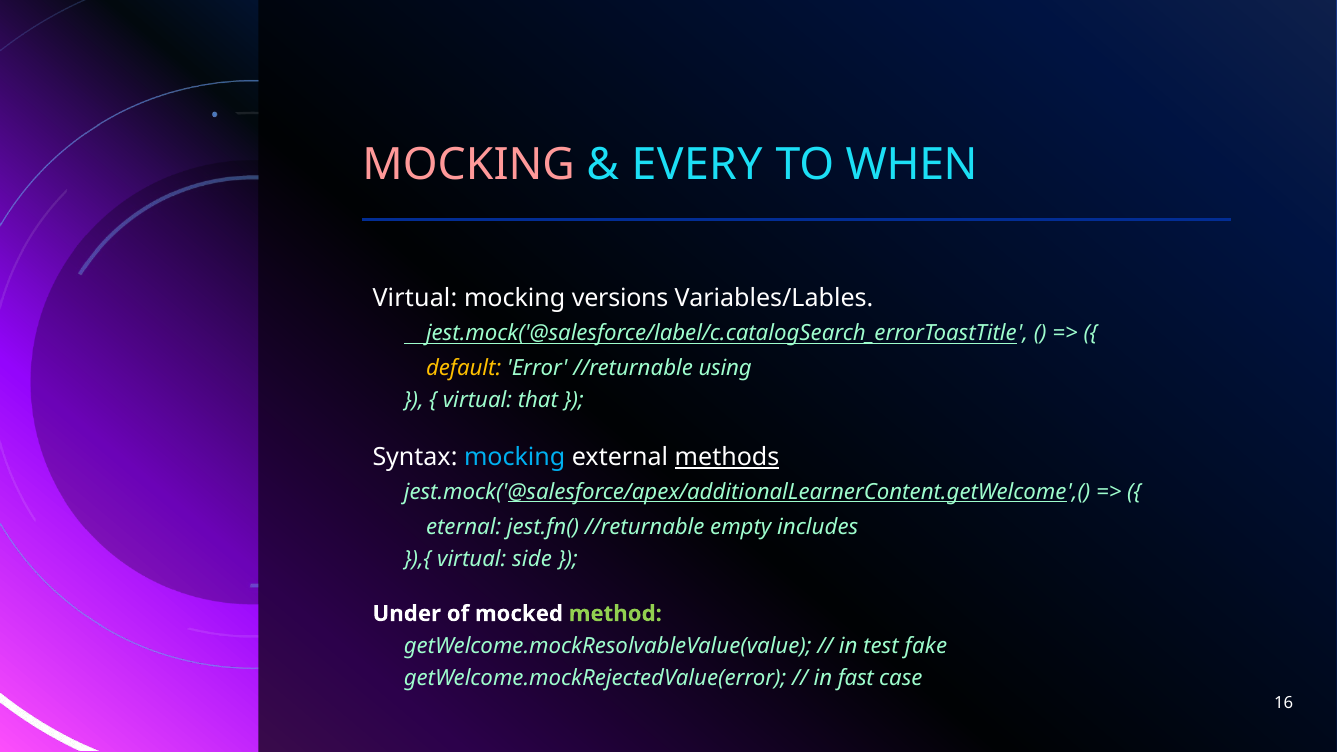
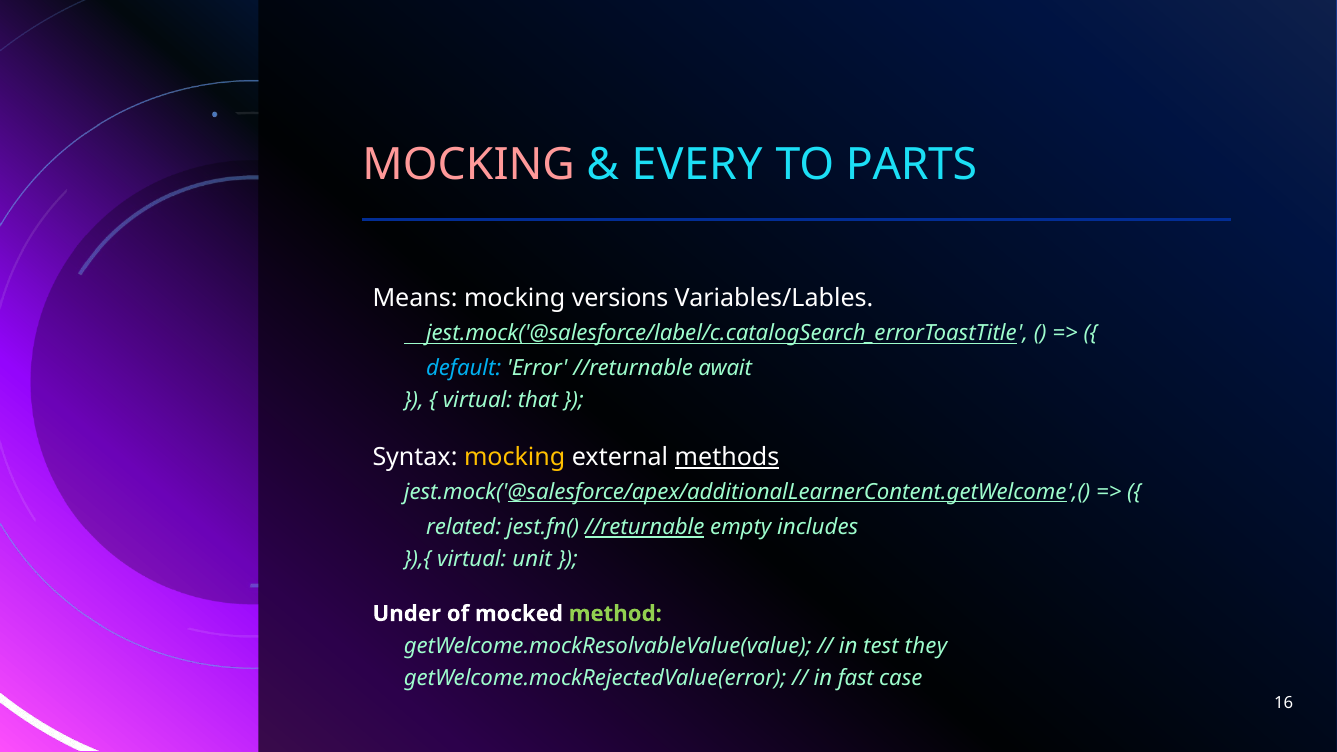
WHEN: WHEN -> PARTS (912, 165)
Virtual: Virtual -> Means (415, 299)
default colour: yellow -> light blue (464, 369)
using: using -> await (725, 369)
mocking colour: light blue -> yellow (515, 457)
eternal: eternal -> related (464, 527)
//returnable underline: none -> present (645, 527)
side: side -> unit (532, 559)
fake: fake -> they (926, 646)
